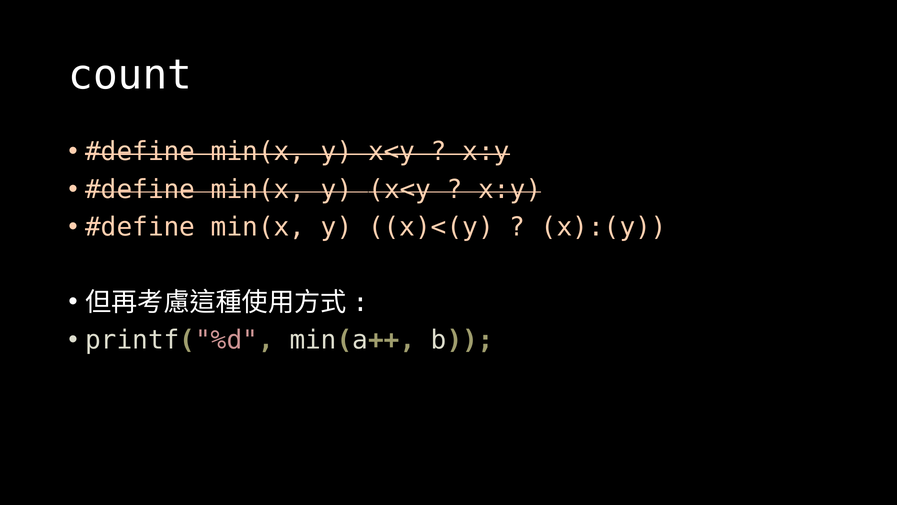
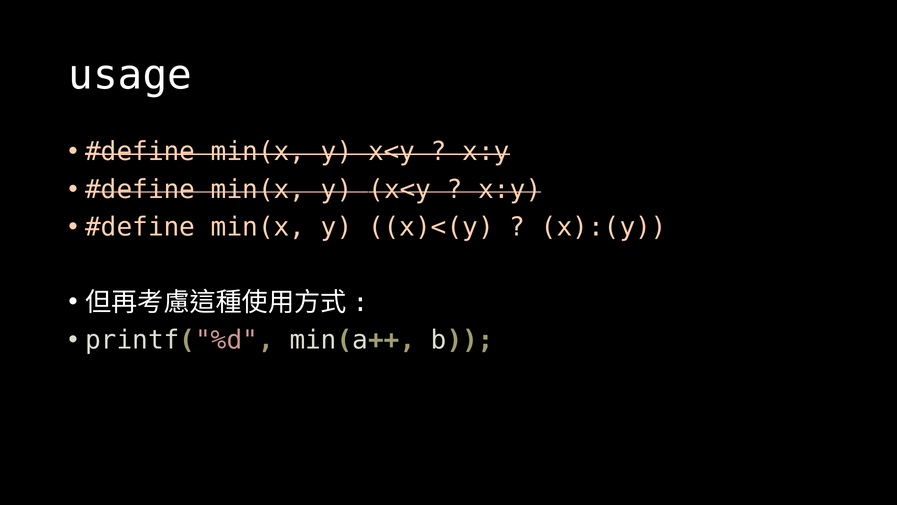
count: count -> usage (130, 75)
